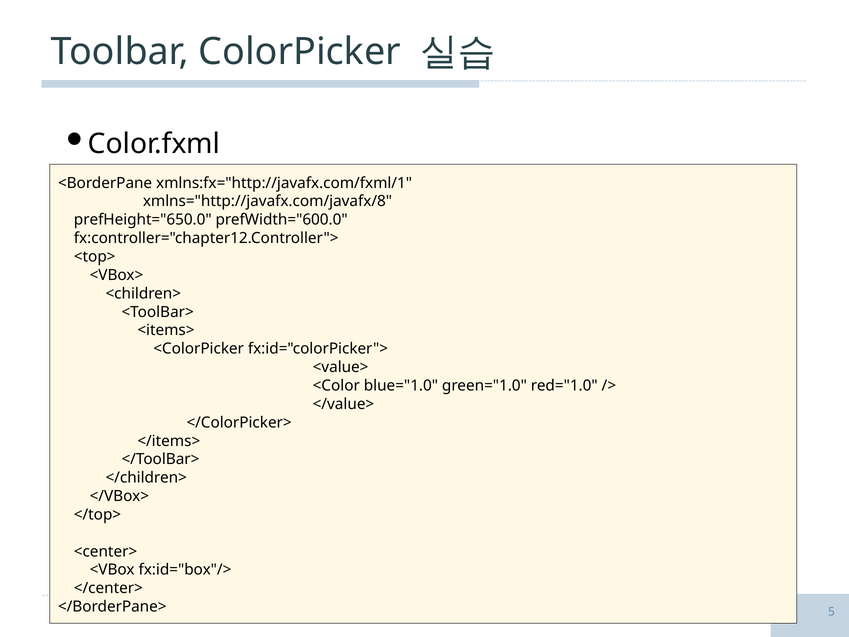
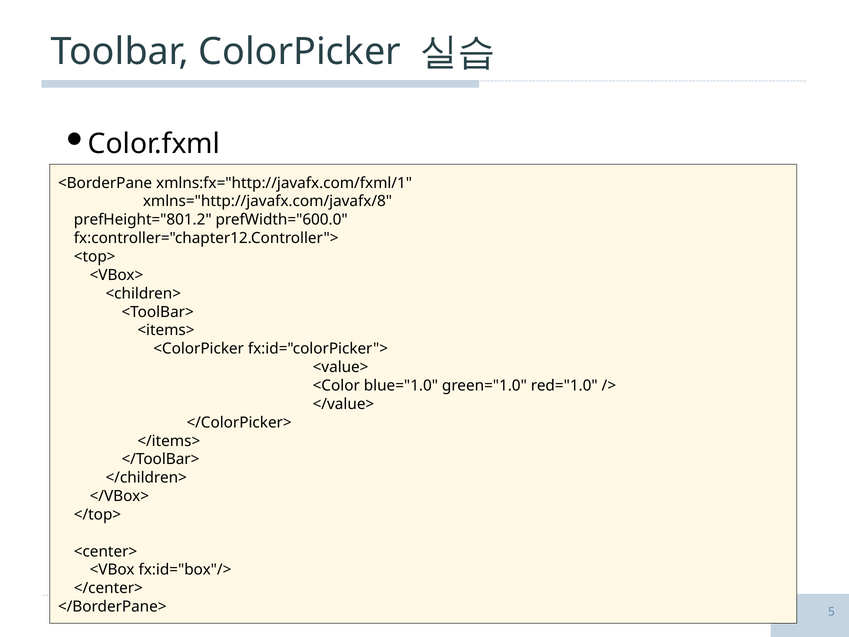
prefHeight="650.0: prefHeight="650.0 -> prefHeight="801.2 (143, 220)
